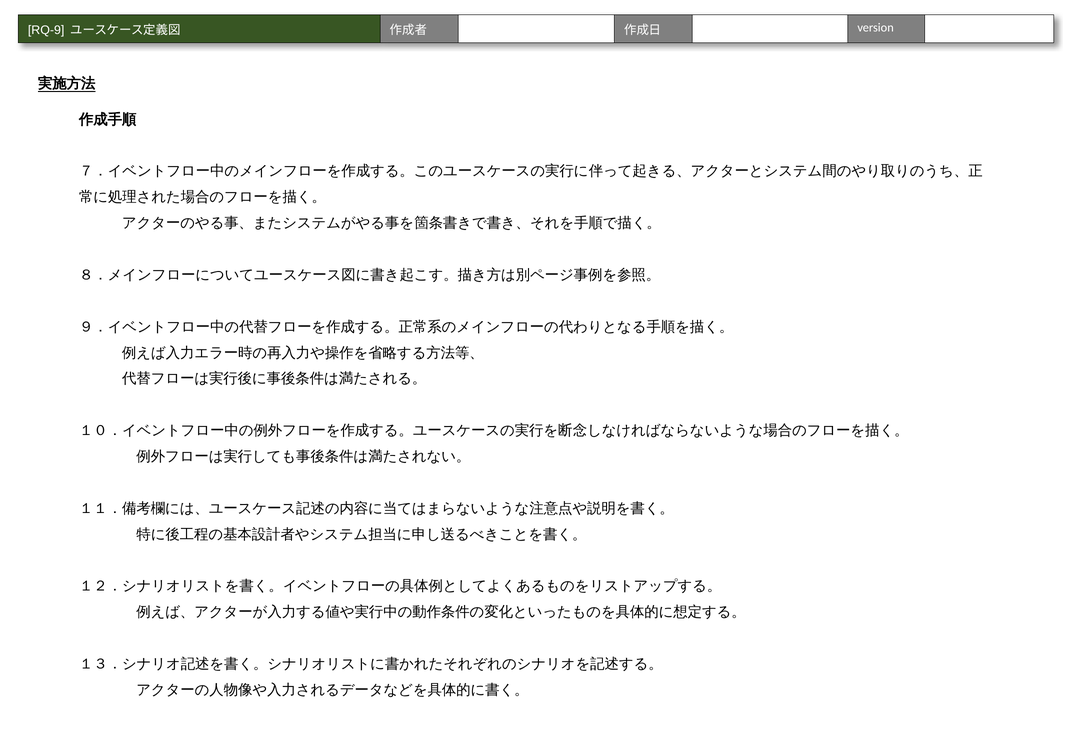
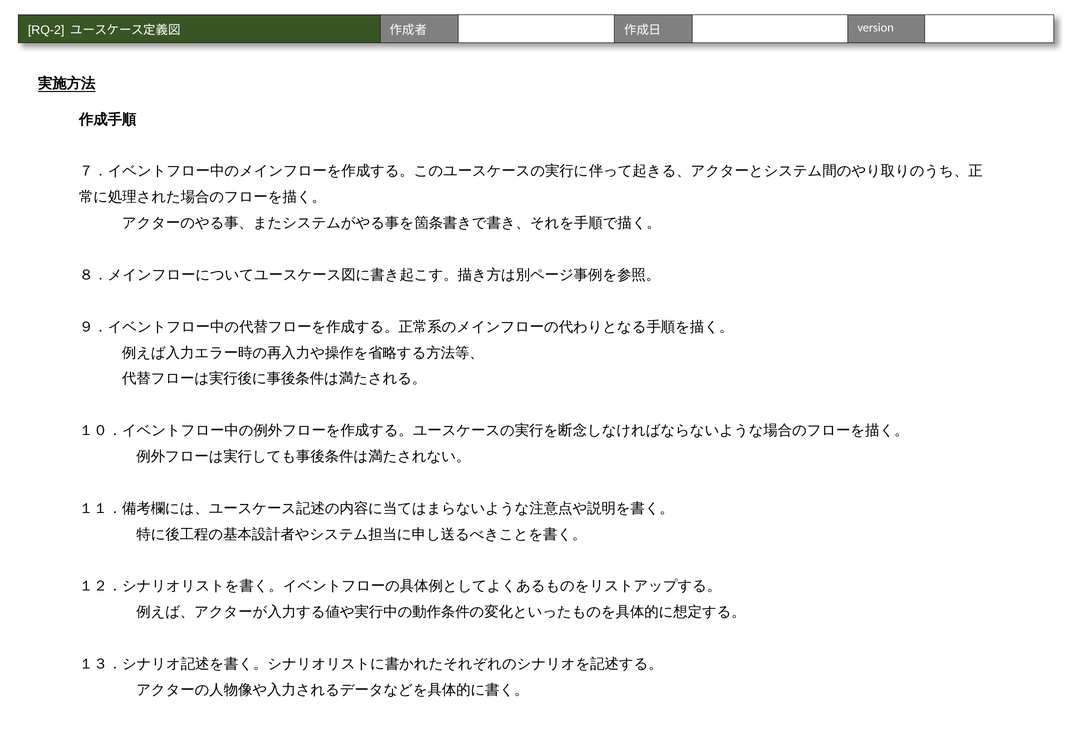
RQ-9: RQ-9 -> RQ-2 (46, 30)
